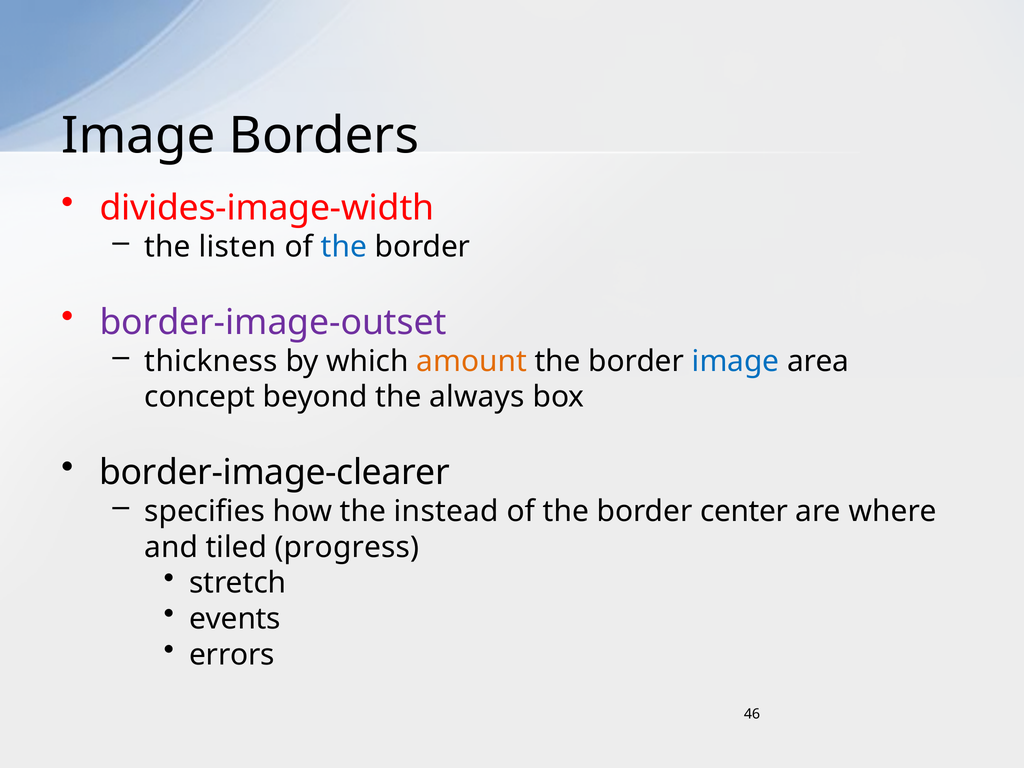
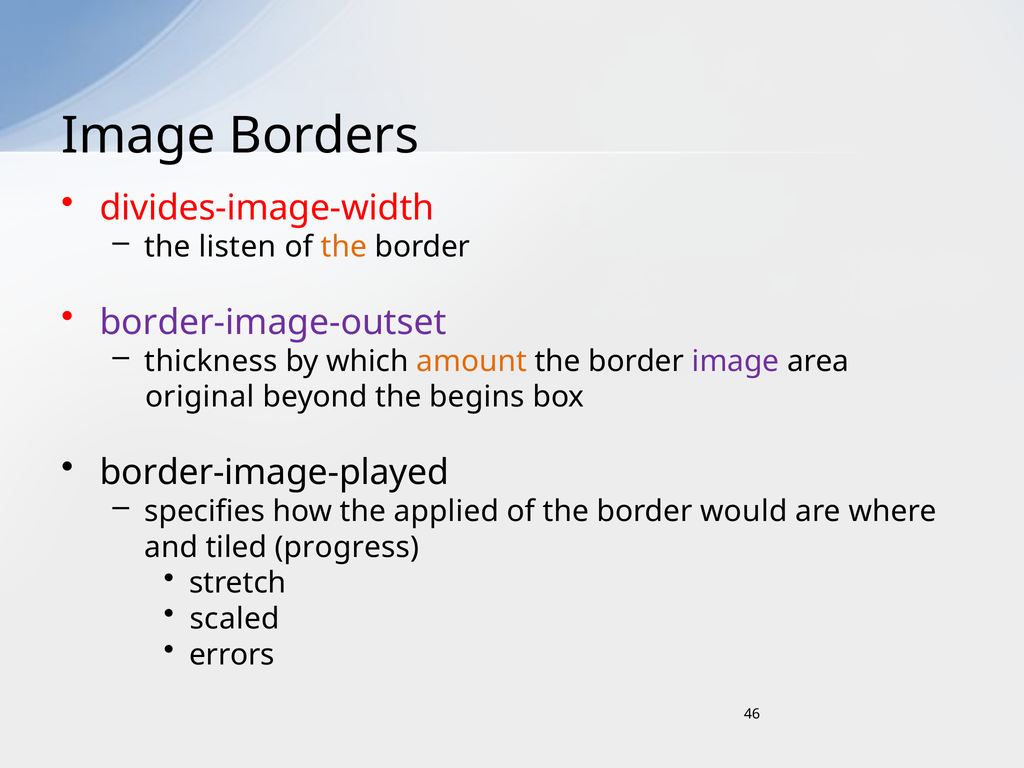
the colour: blue -> orange (344, 247)
image colour: blue -> purple (736, 361)
concept: concept -> original (200, 397)
always: always -> begins (477, 397)
border-image-clearer: border-image-clearer -> border-image-played (274, 473)
instead: instead -> applied (446, 511)
center: center -> would (744, 511)
events: events -> scaled (235, 619)
